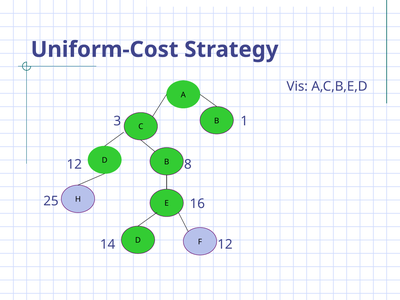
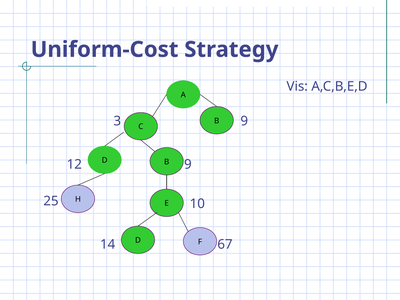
3 1: 1 -> 9 (244, 121)
12 8: 8 -> 9 (188, 164)
16: 16 -> 10 (197, 204)
14 12: 12 -> 67 (225, 244)
